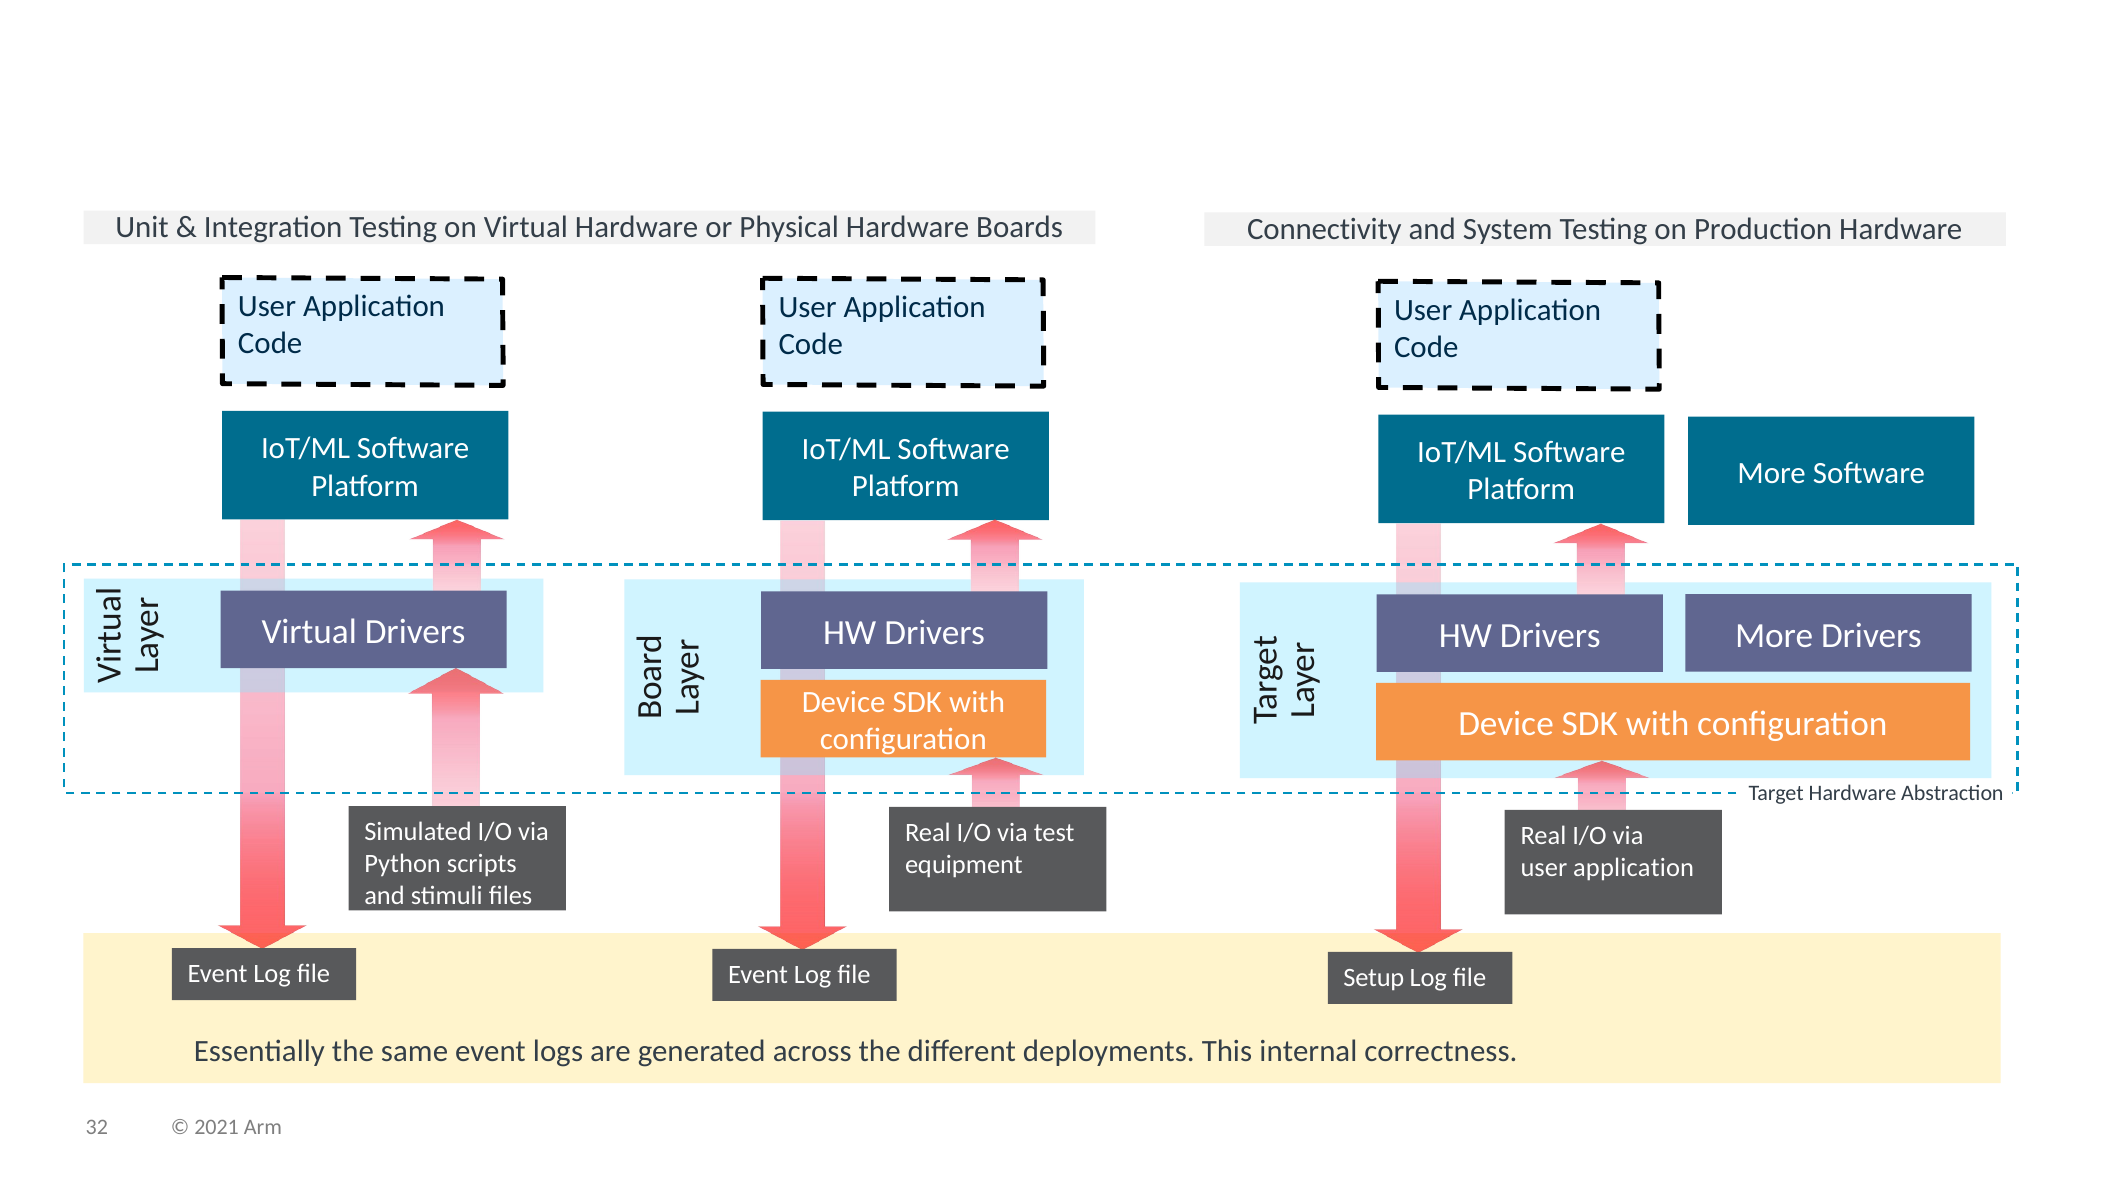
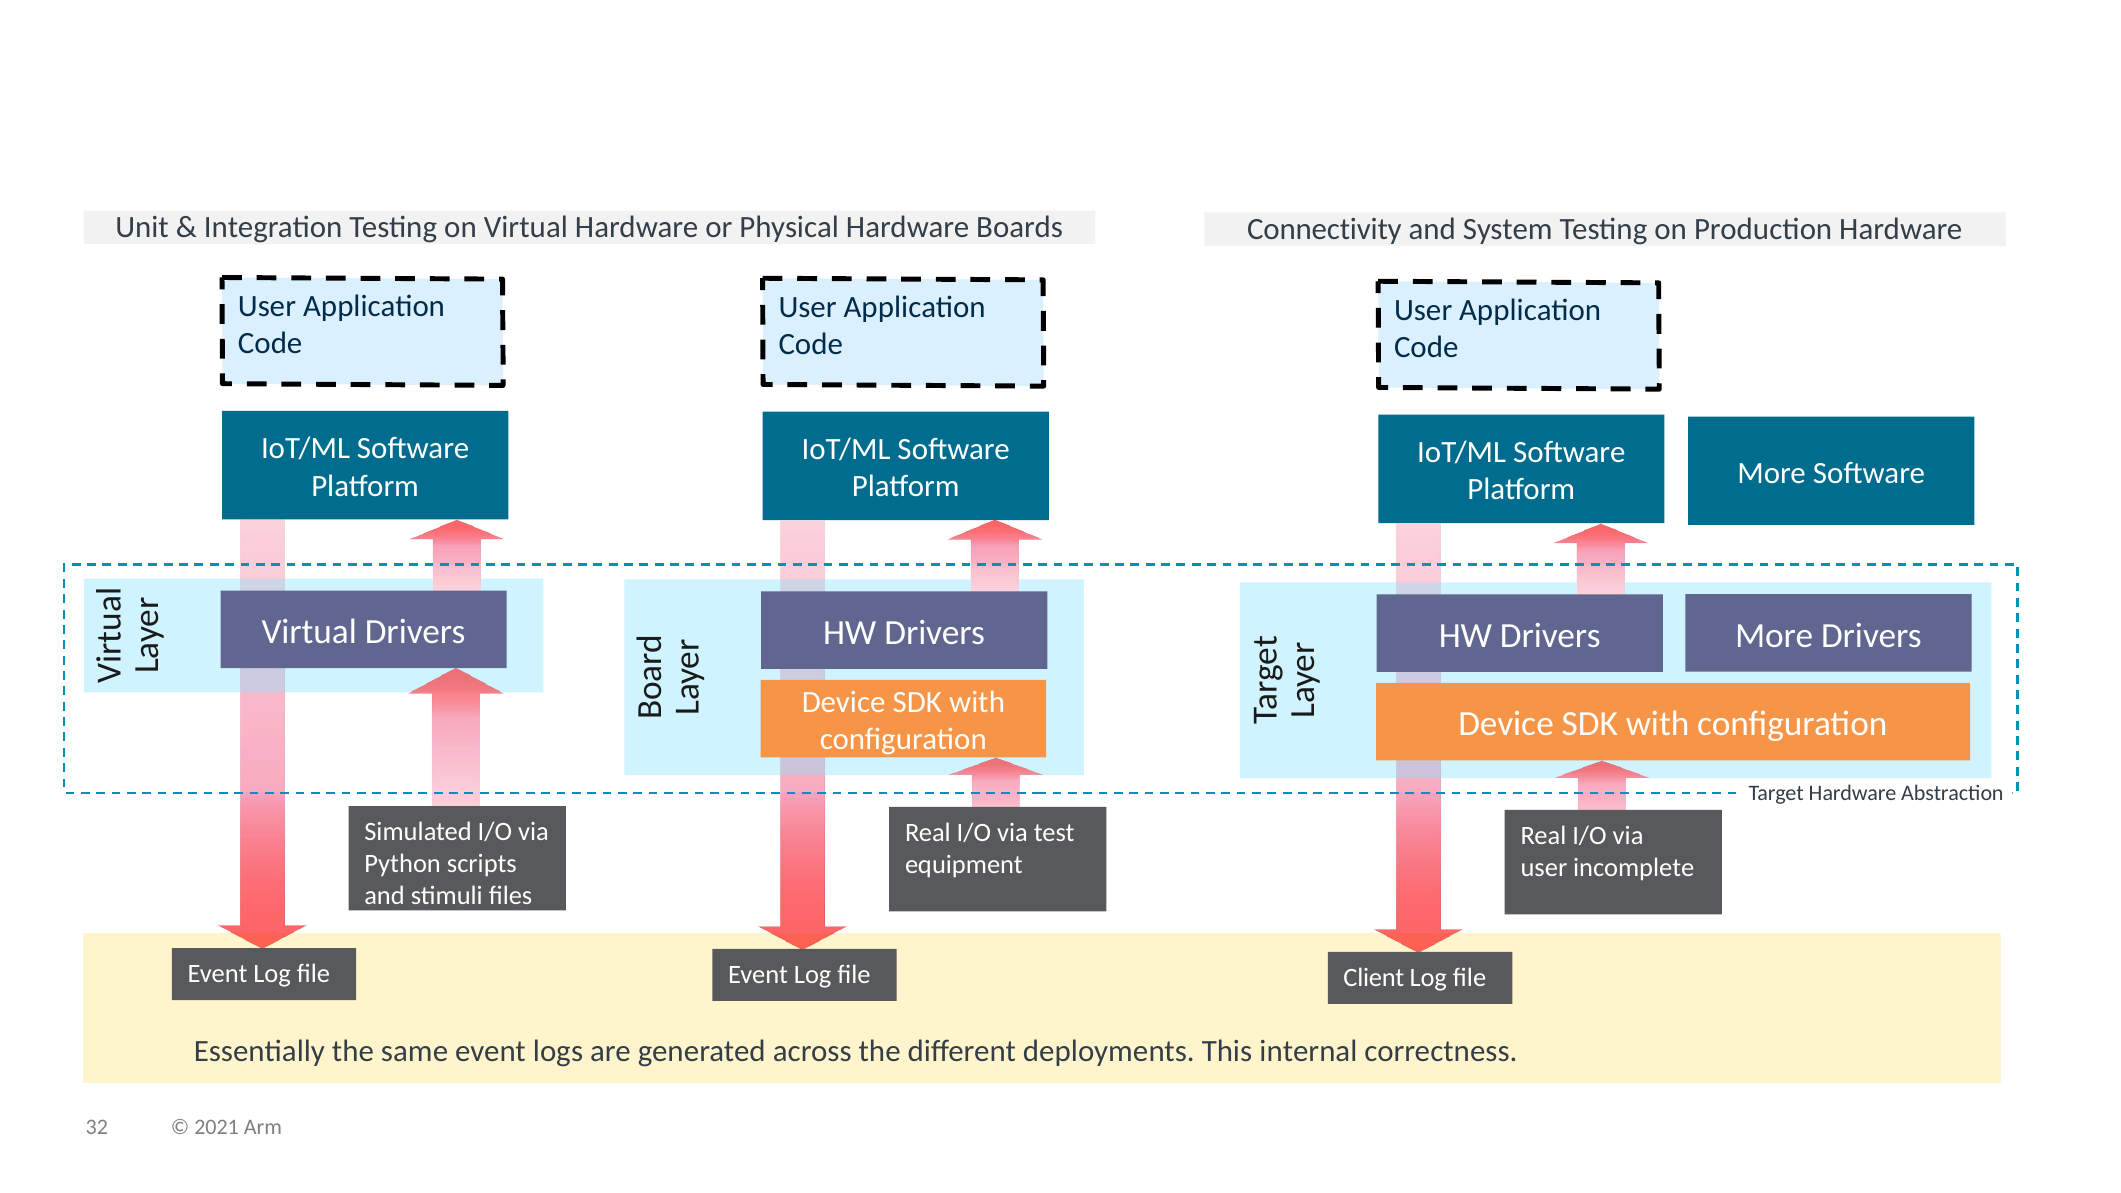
application: application -> incomplete (1634, 868)
Setup: Setup -> Client (1374, 978)
